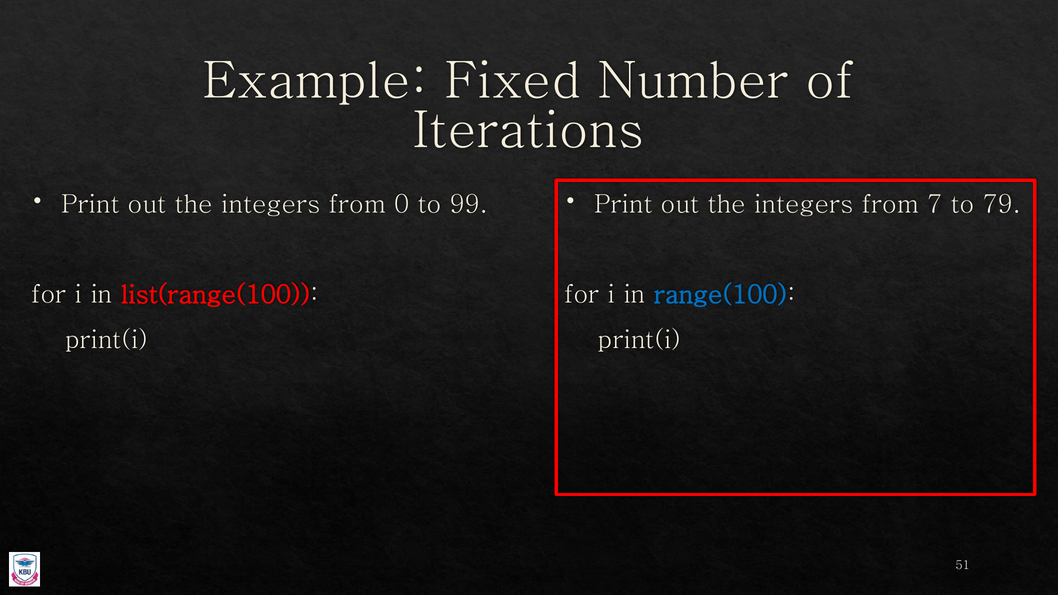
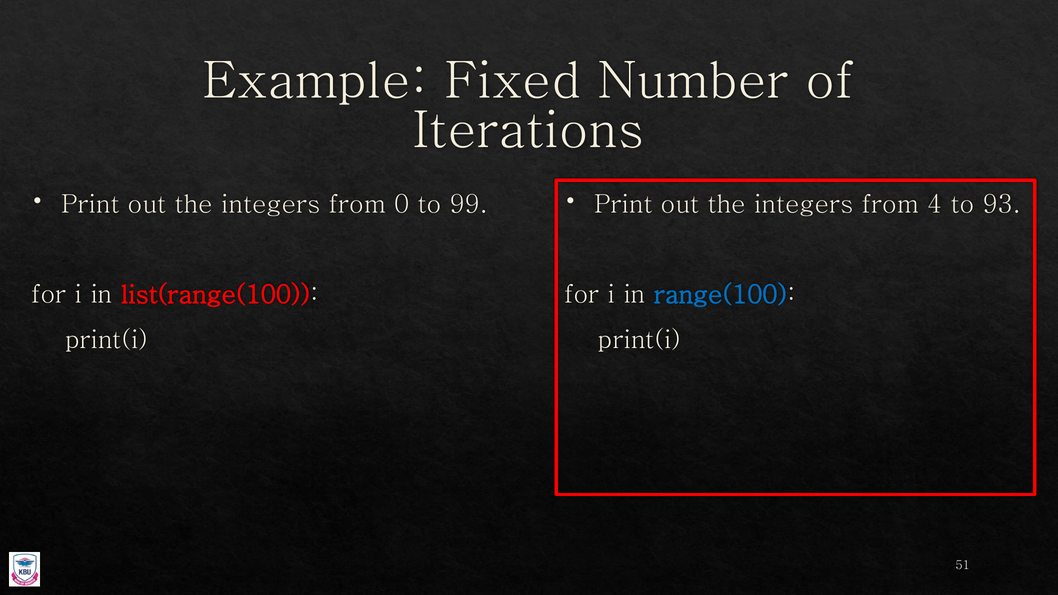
7: 7 -> 4 (935, 204)
79: 79 -> 93 (1002, 204)
